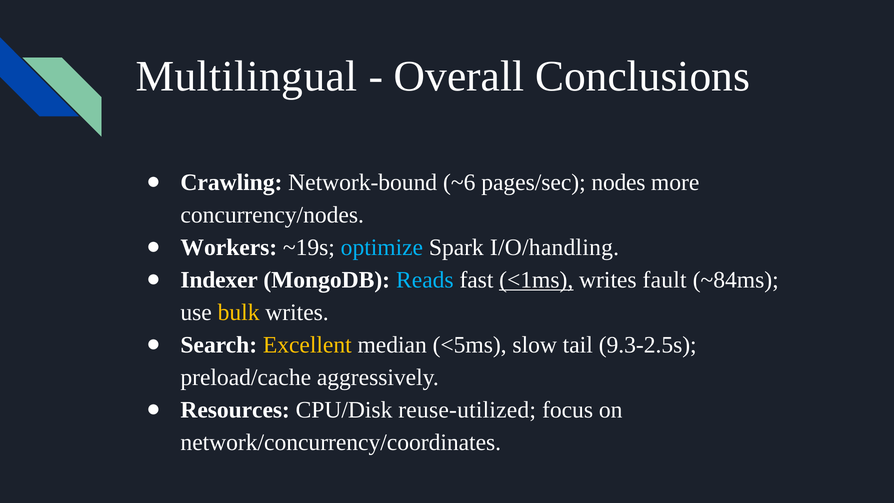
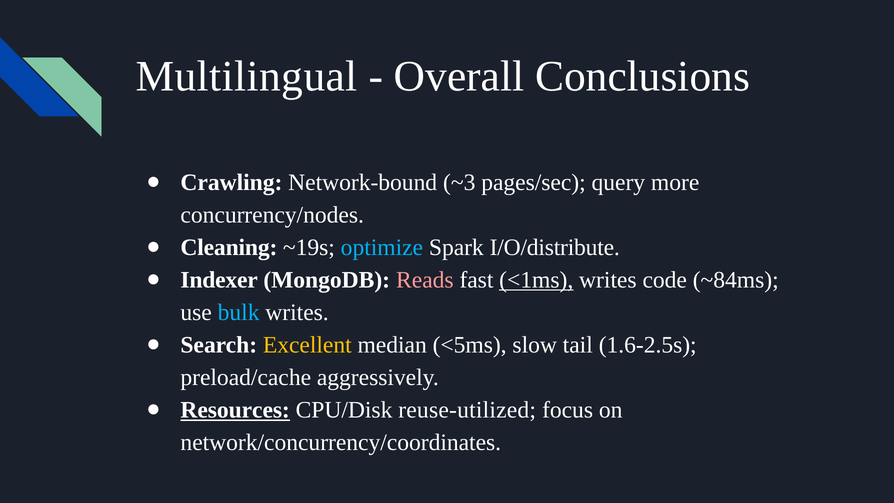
~6: ~6 -> ~3 (459, 182)
nodes: nodes -> query (618, 182)
Workers: Workers -> Cleaning (229, 247)
I/O/handling: I/O/handling -> I/O/distribute (555, 247)
Reads colour: light blue -> pink (425, 280)
fault: fault -> code (665, 280)
bulk colour: yellow -> light blue (239, 312)
9.3-2.5s: 9.3-2.5s -> 1.6-2.5s (648, 345)
Resources underline: none -> present (235, 410)
